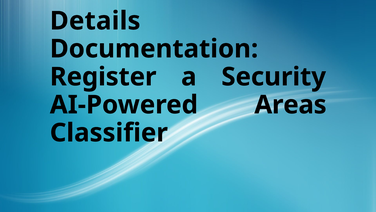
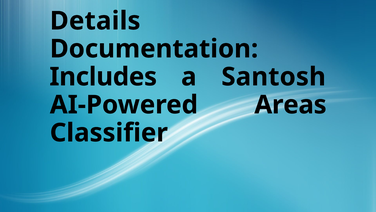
Register: Register -> Includes (103, 77)
Security: Security -> Santosh (274, 77)
